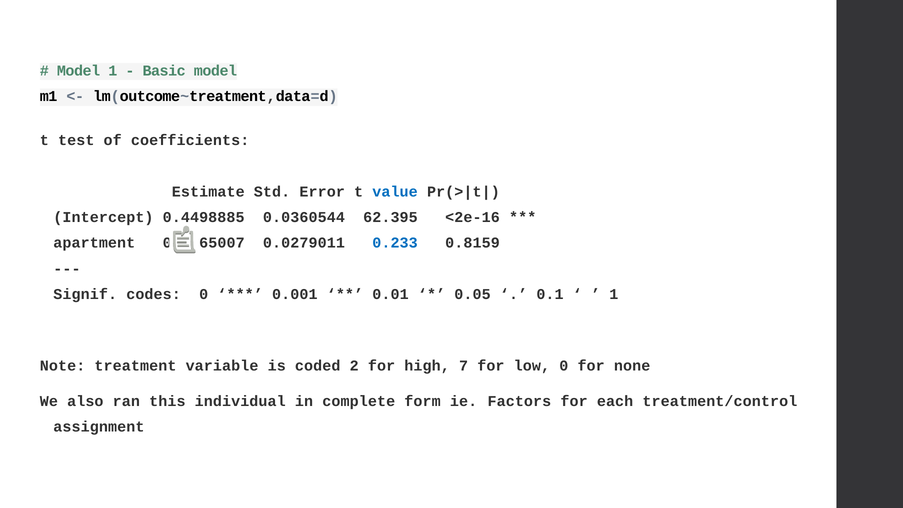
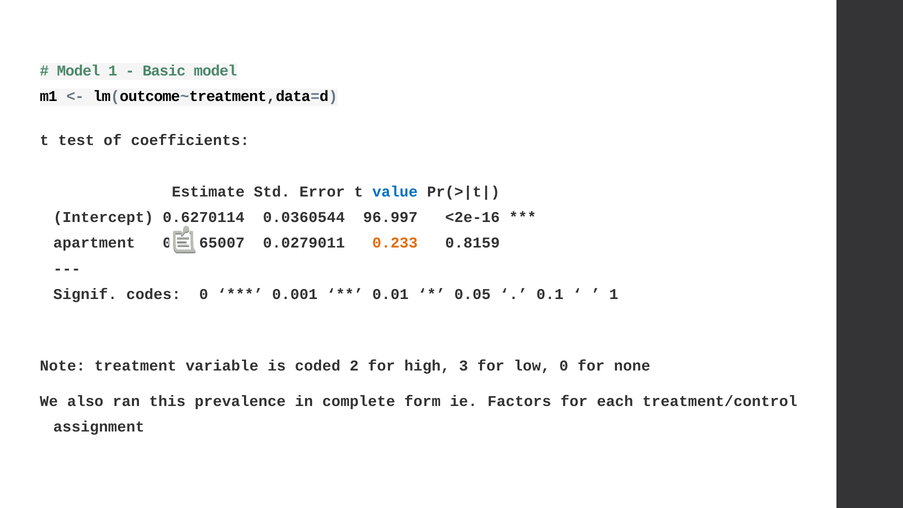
0.4498885: 0.4498885 -> 0.6270114 (204, 217)
62.395: 62.395 -> 96.997 (390, 217)
0.233 colour: blue -> orange (395, 243)
7: 7 -> 3 (464, 366)
individual: individual -> prevalence (240, 401)
